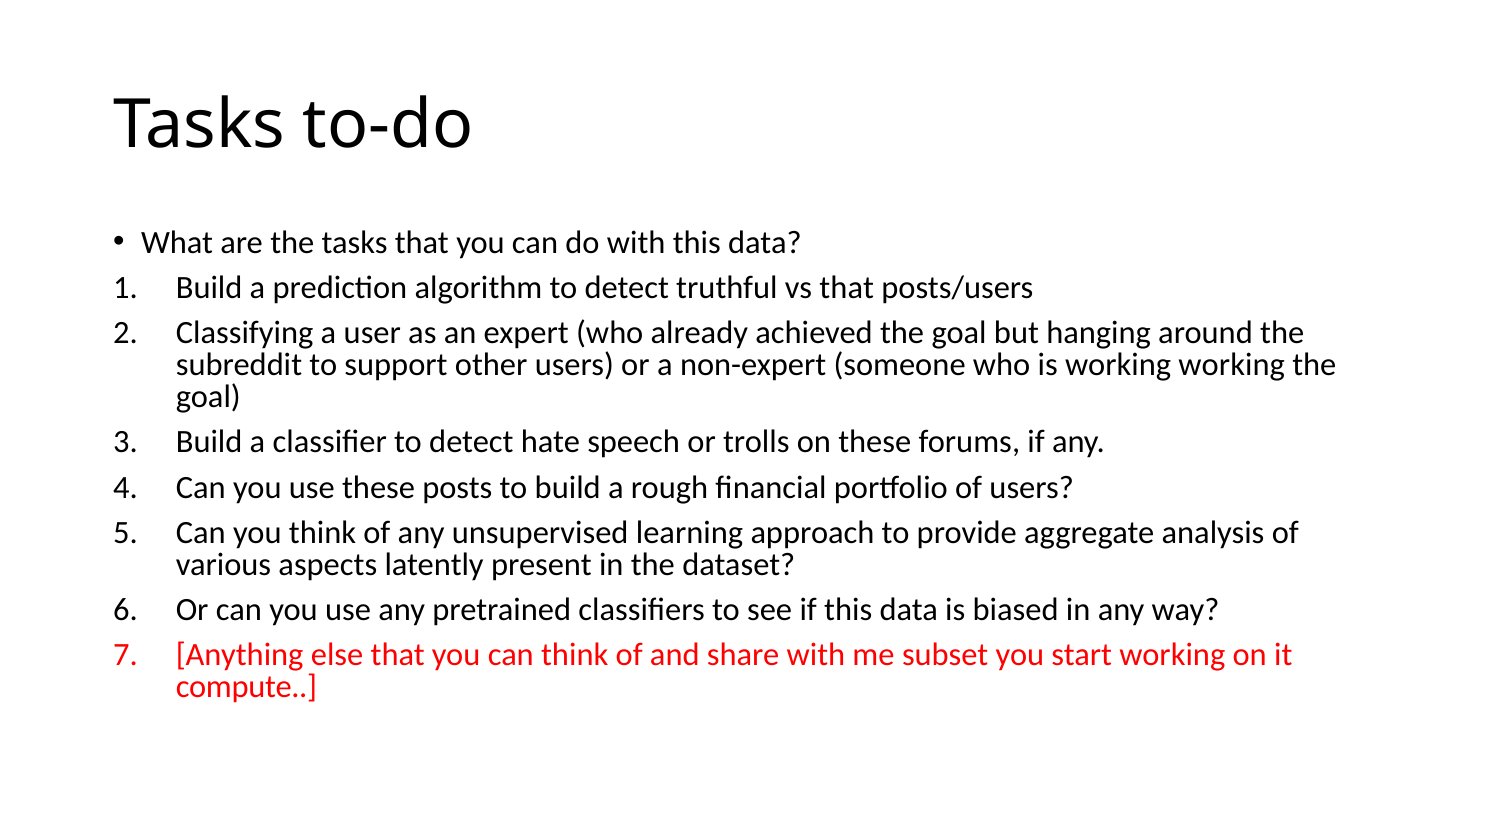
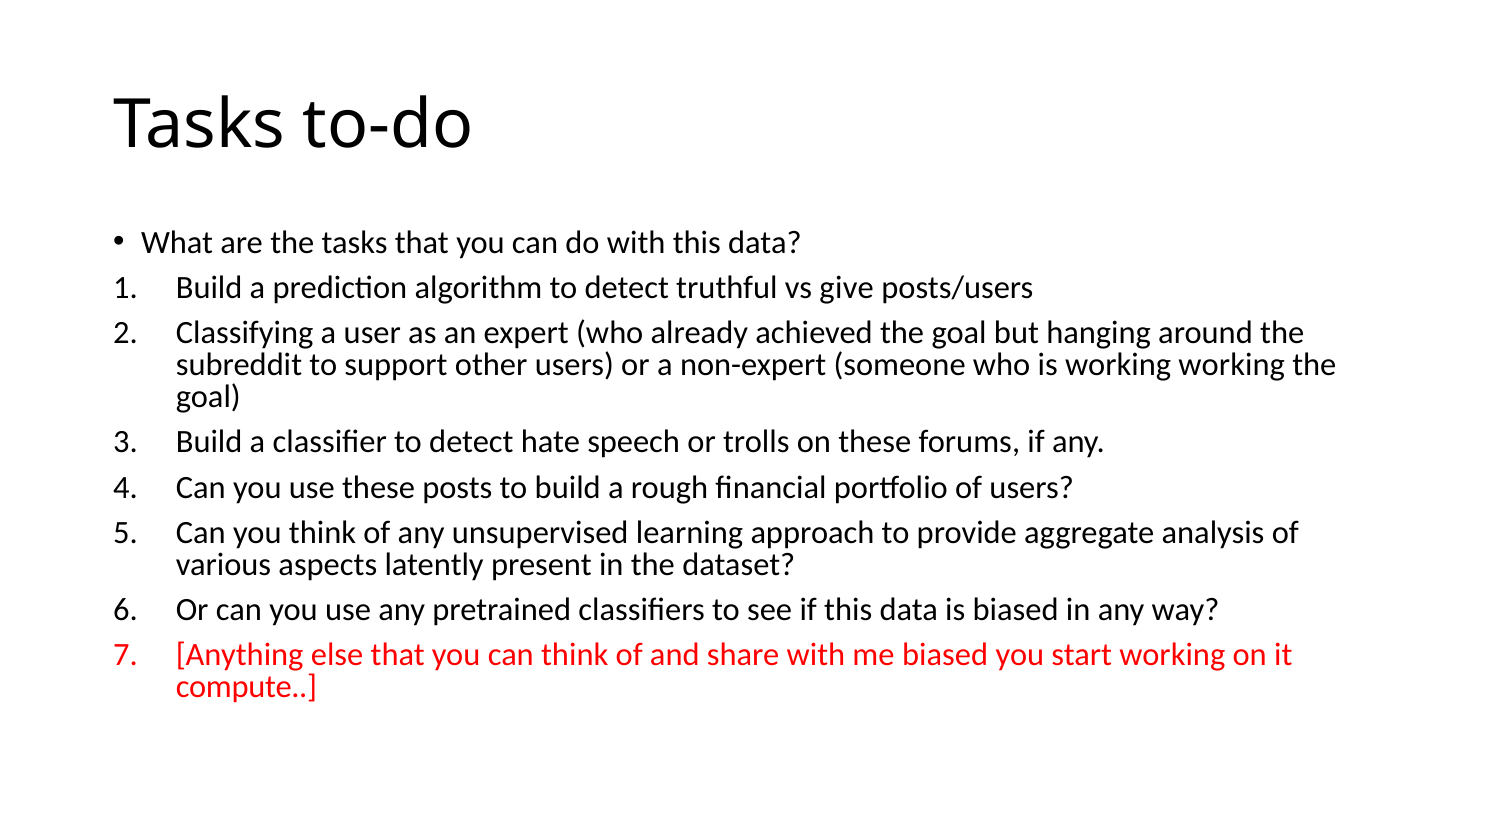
vs that: that -> give (847, 288)
me subset: subset -> biased (945, 655)
